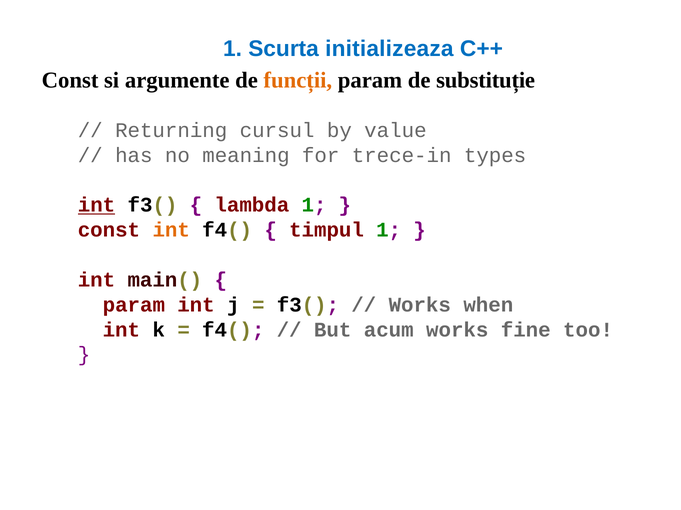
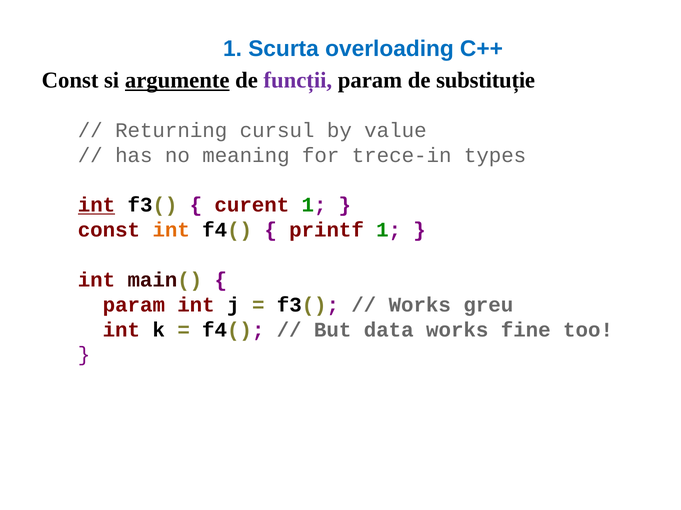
initializeaza: initializeaza -> overloading (389, 49)
argumente underline: none -> present (177, 81)
funcții colour: orange -> purple (298, 81)
lambda: lambda -> curent (252, 205)
timpul: timpul -> printf (327, 230)
when: when -> greu (488, 305)
acum: acum -> data (389, 330)
